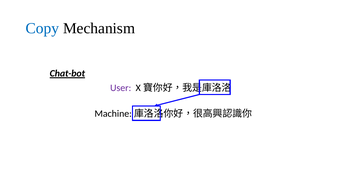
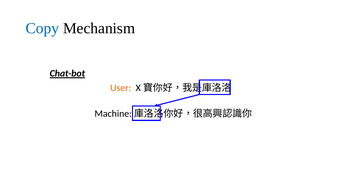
User colour: purple -> orange (121, 88)
